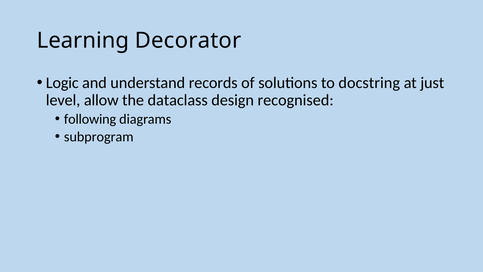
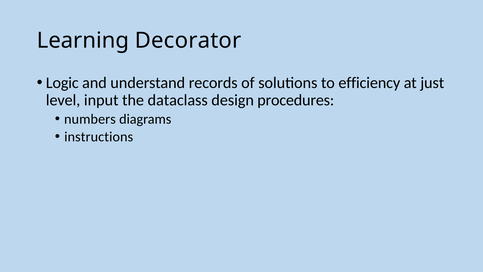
docstring: docstring -> efficiency (369, 83)
allow: allow -> input (101, 100)
recognised: recognised -> procedures (296, 100)
following: following -> numbers (90, 119)
subprogram: subprogram -> instructions (99, 137)
